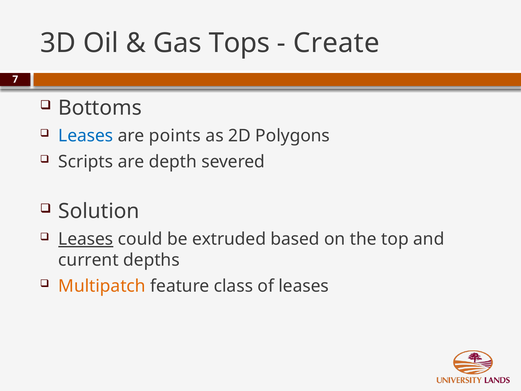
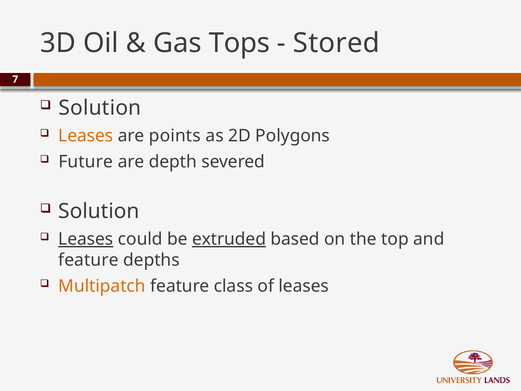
Create: Create -> Stored (336, 43)
Bottoms: Bottoms -> Solution (100, 108)
Leases colour: blue -> orange (86, 136)
Scripts: Scripts -> Future (86, 162)
extruded underline: none -> present (229, 239)
current: current -> feature (88, 260)
